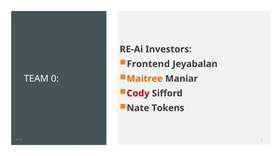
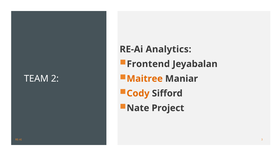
Investors: Investors -> Analytics (168, 49)
0: 0 -> 2 (55, 79)
Cody colour: red -> orange (138, 94)
Tokens: Tokens -> Project (168, 108)
